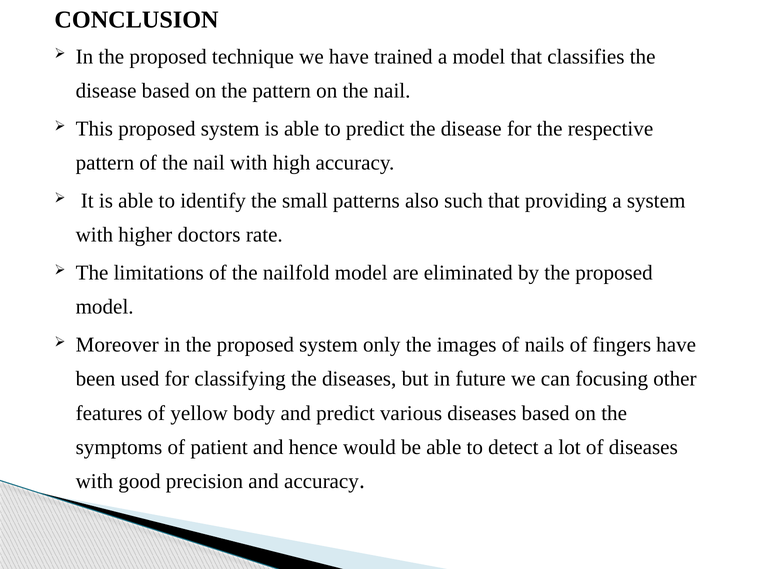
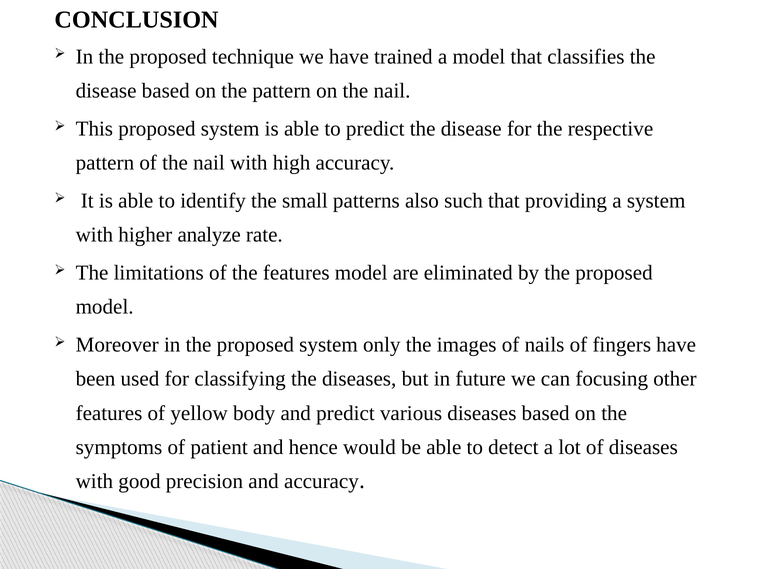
doctors: doctors -> analyze (209, 235)
the nailfold: nailfold -> features (296, 273)
